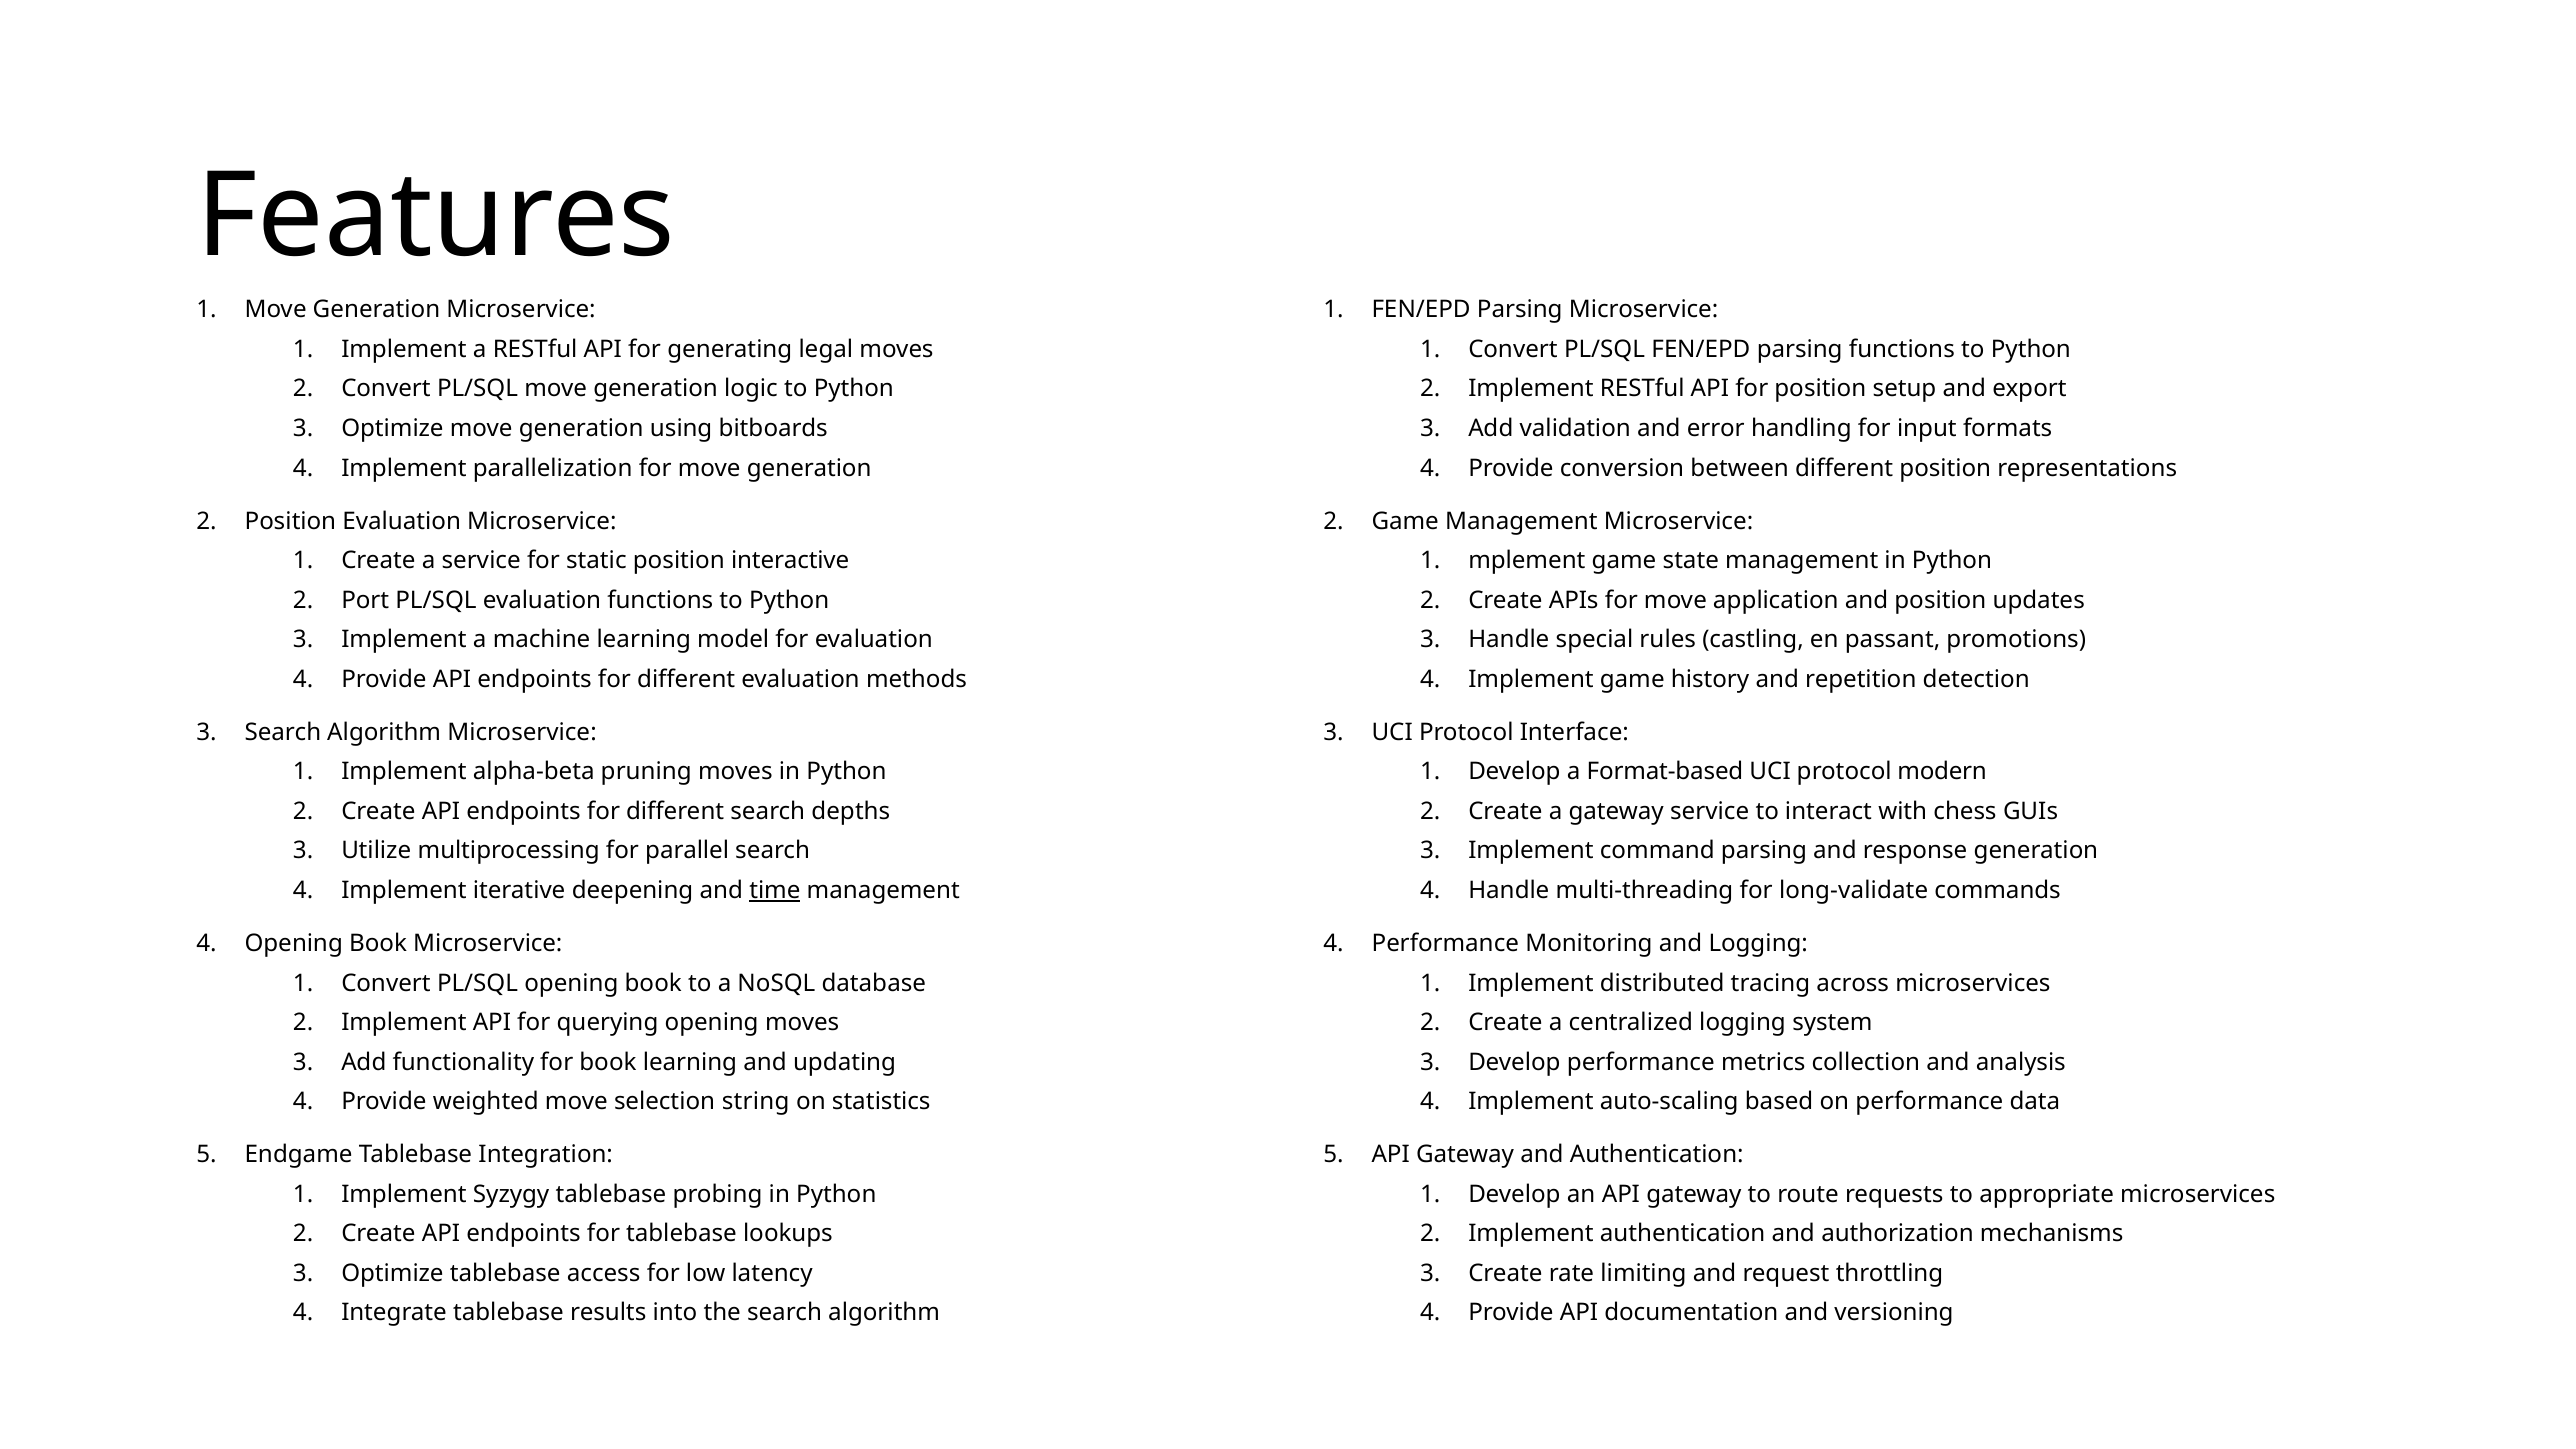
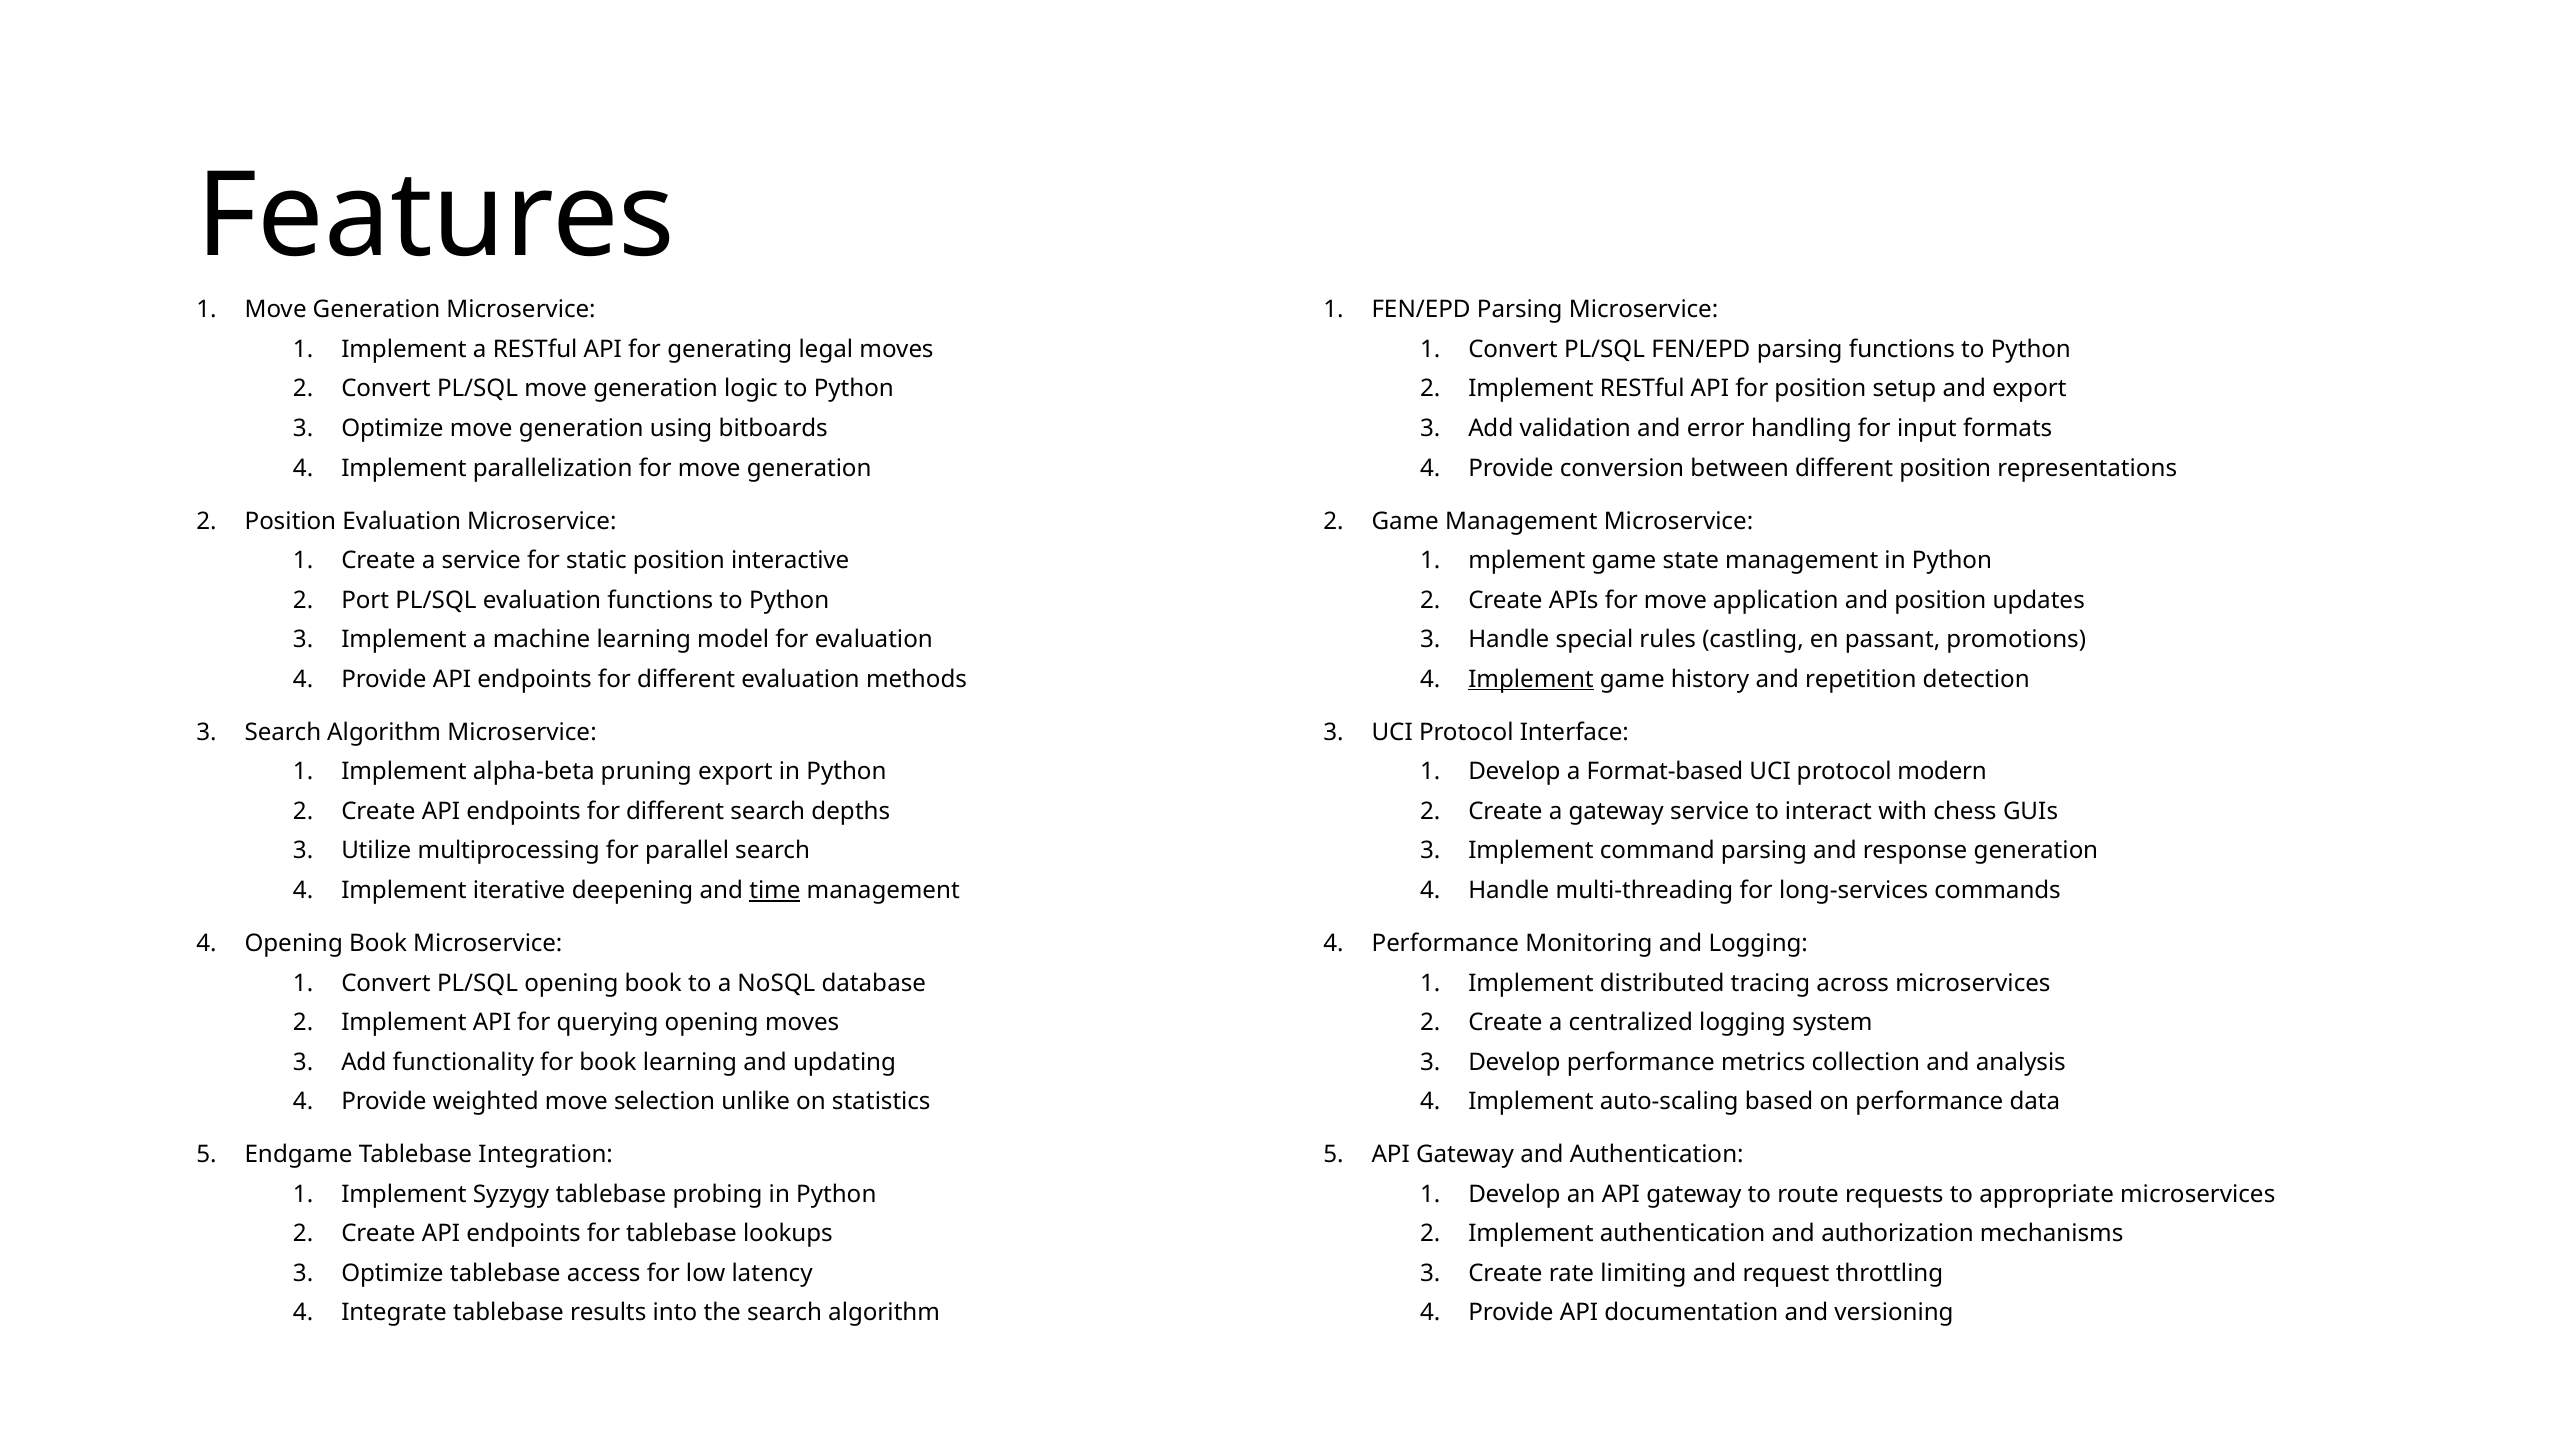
Implement underline: none -> present (1531, 679)
pruning moves: moves -> export (735, 772)
long-validate: long-validate -> long-services (1854, 890)
string: string -> unlike (756, 1102)
